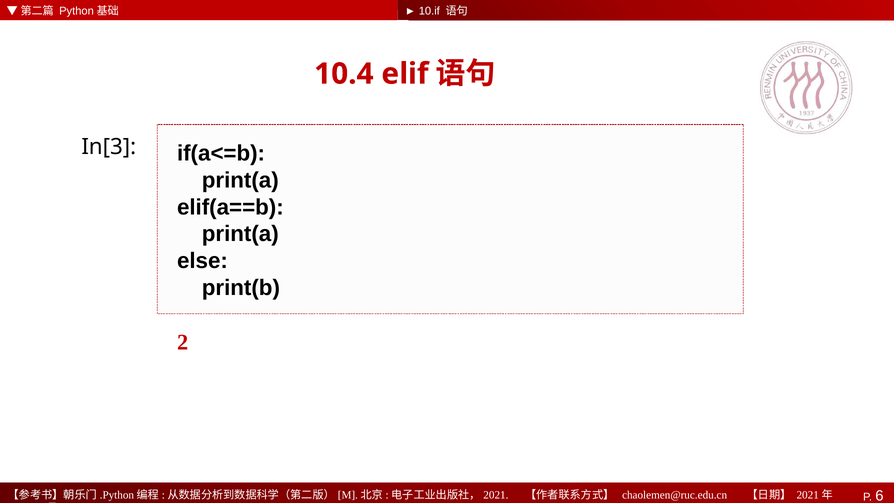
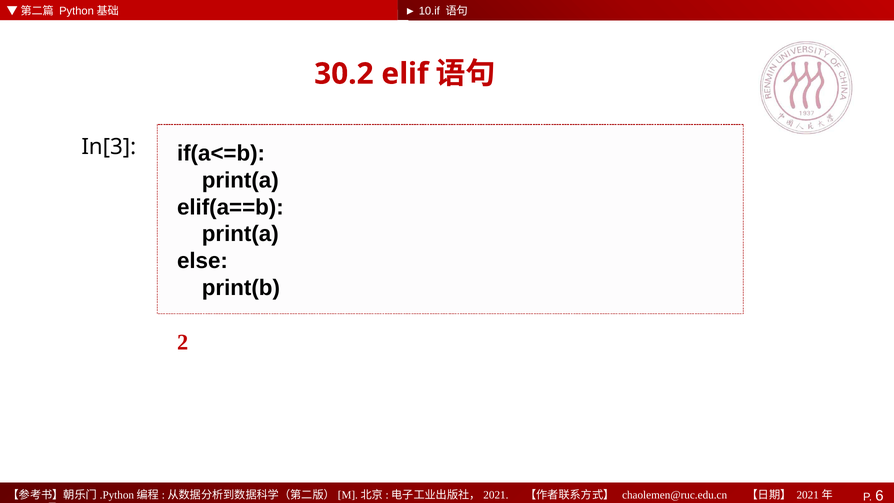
10.4: 10.4 -> 30.2 (344, 74)
